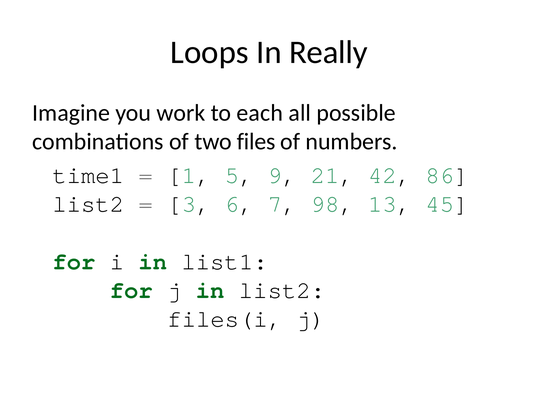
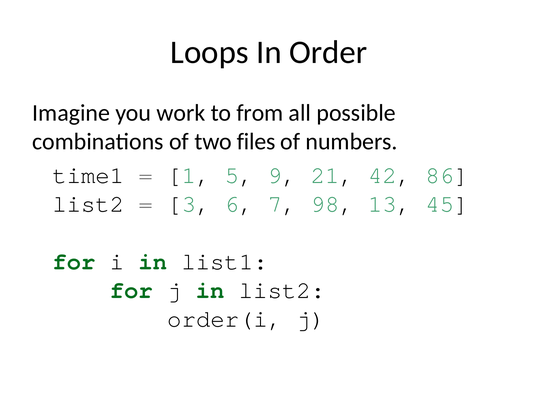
Really: Really -> Order (328, 52)
each: each -> from (260, 113)
files(i: files(i -> order(i (225, 319)
